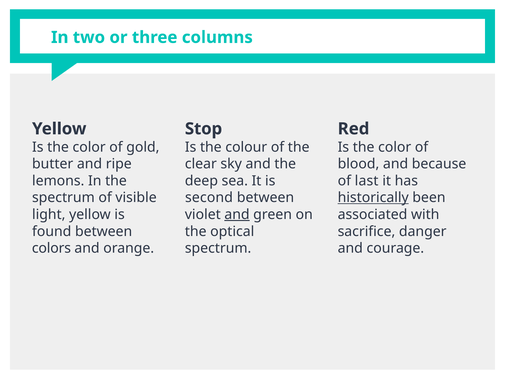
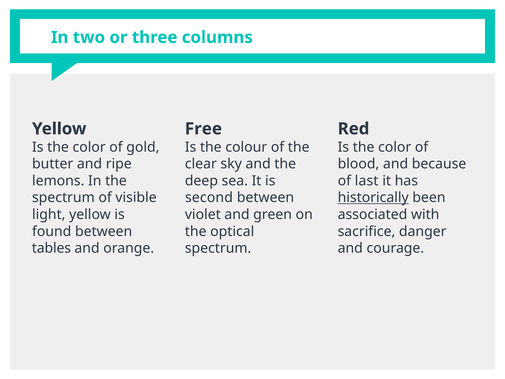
Stop: Stop -> Free (203, 129)
and underline: present -> none (237, 214)
colors: colors -> tables (51, 248)
